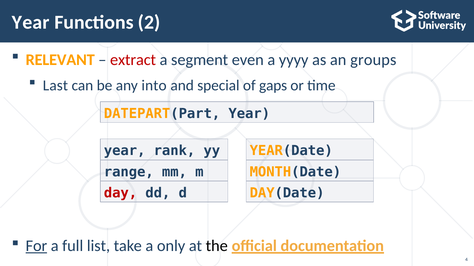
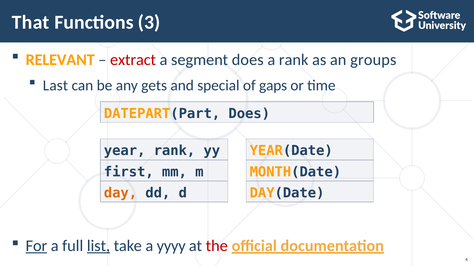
Year: Year -> That (31, 22)
2: 2 -> 3 (149, 22)
segment even: even -> does (248, 60)
a yyyy: yyyy -> rank (294, 60)
into: into -> gets (154, 86)
DATEPART(Part Year: Year -> Does (249, 114)
range: range -> first (129, 172)
day colour: red -> orange (120, 193)
list underline: none -> present (99, 246)
only: only -> yyyy (171, 246)
the colour: black -> red (217, 246)
